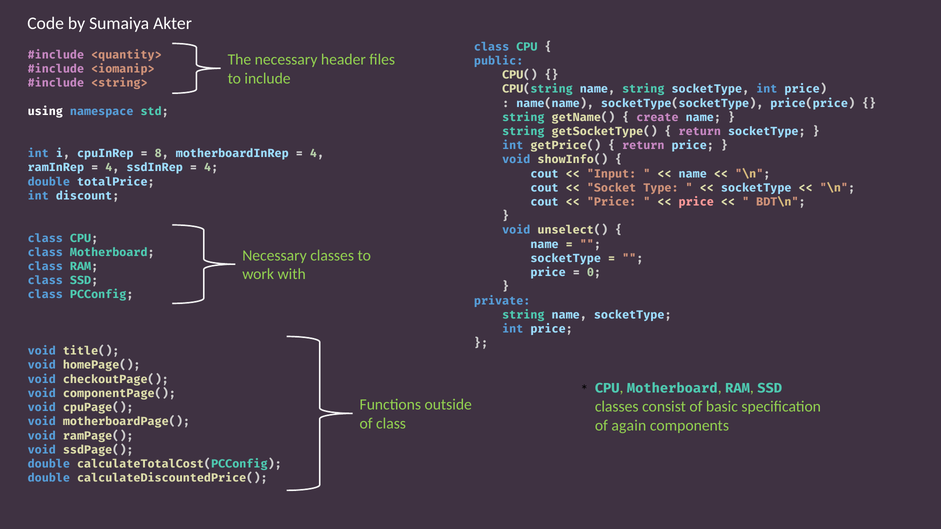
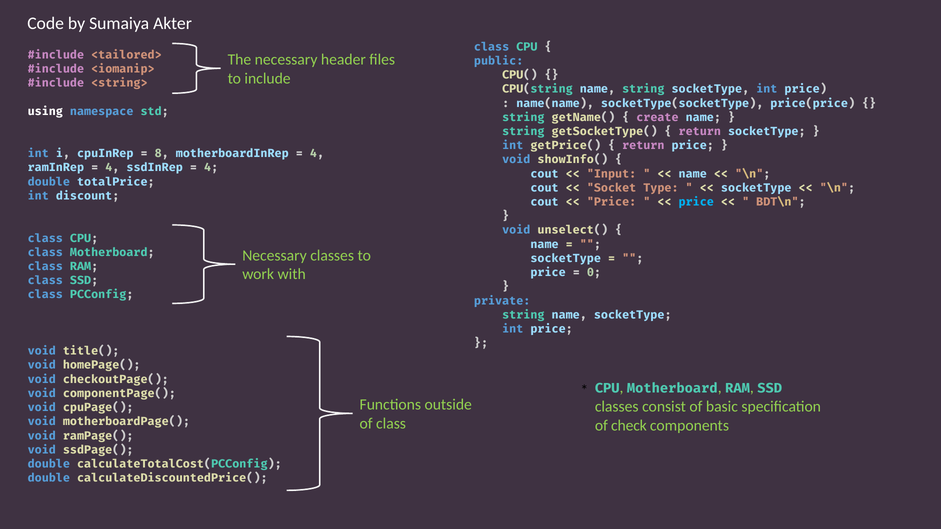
<quantity>: <quantity> -> <tailored> (126, 55)
price colour: pink -> light blue (696, 202)
again: again -> check (629, 426)
